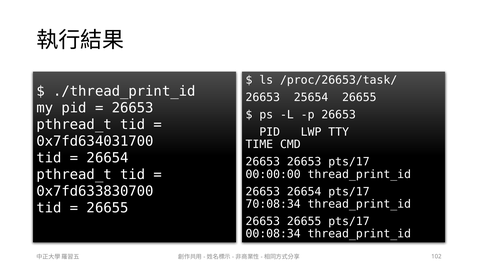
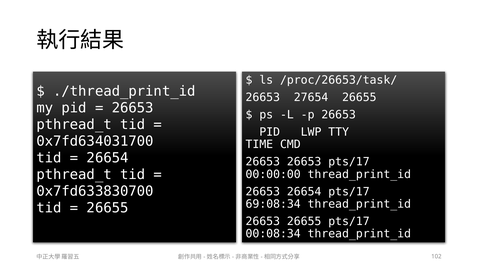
25654: 25654 -> 27654 (311, 97)
70:08:34: 70:08:34 -> 69:08:34 (273, 204)
